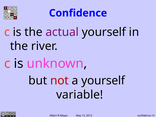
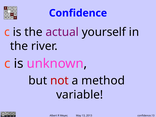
a yourself: yourself -> method (103, 81)
